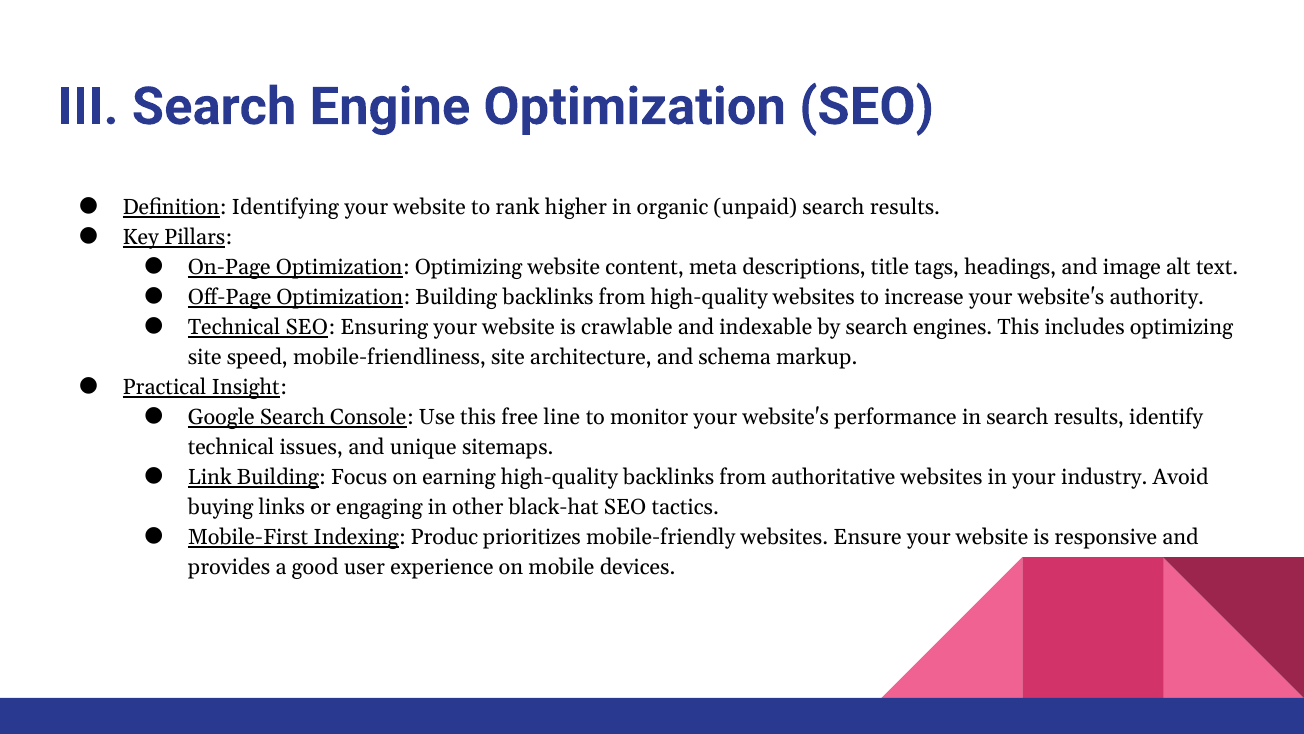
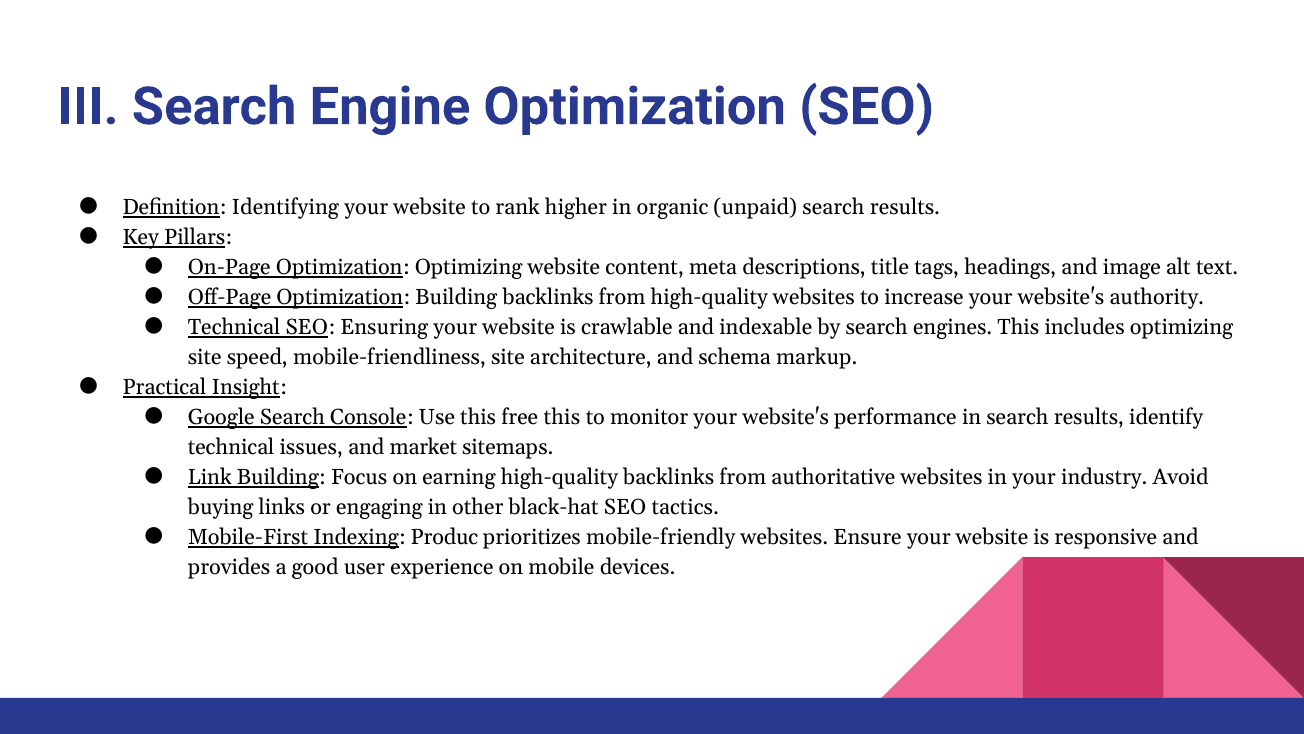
free line: line -> this (562, 417)
unique: unique -> market (423, 447)
